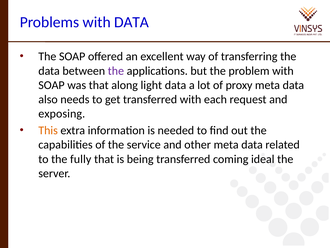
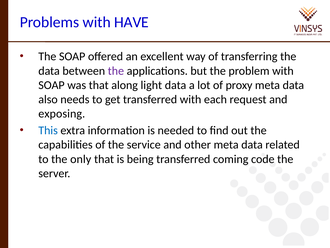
with DATA: DATA -> HAVE (131, 22)
This colour: orange -> blue (48, 130)
fully: fully -> only (81, 159)
ideal: ideal -> code (263, 159)
